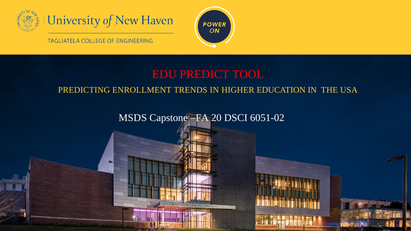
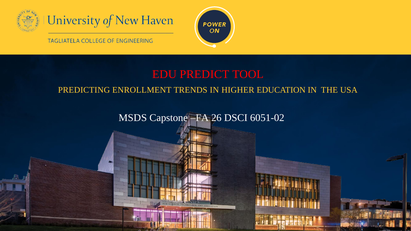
20: 20 -> 26 (216, 118)
